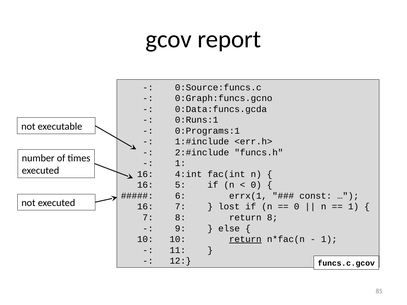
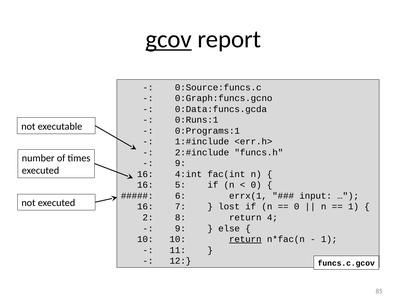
gcov underline: none -> present (169, 39)
1: 1 -> 9 (180, 163)
const: const -> input (316, 196)
7: 7 -> 2 (148, 218)
return 8: 8 -> 4 (272, 218)
